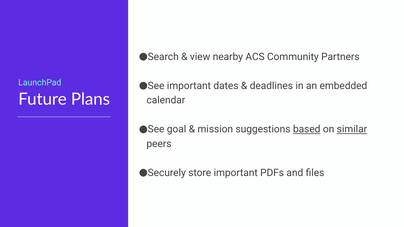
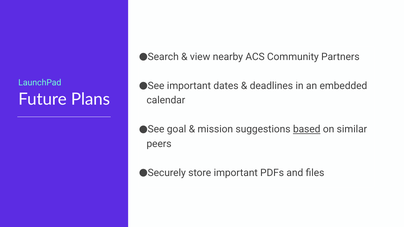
similar underline: present -> none (352, 129)
